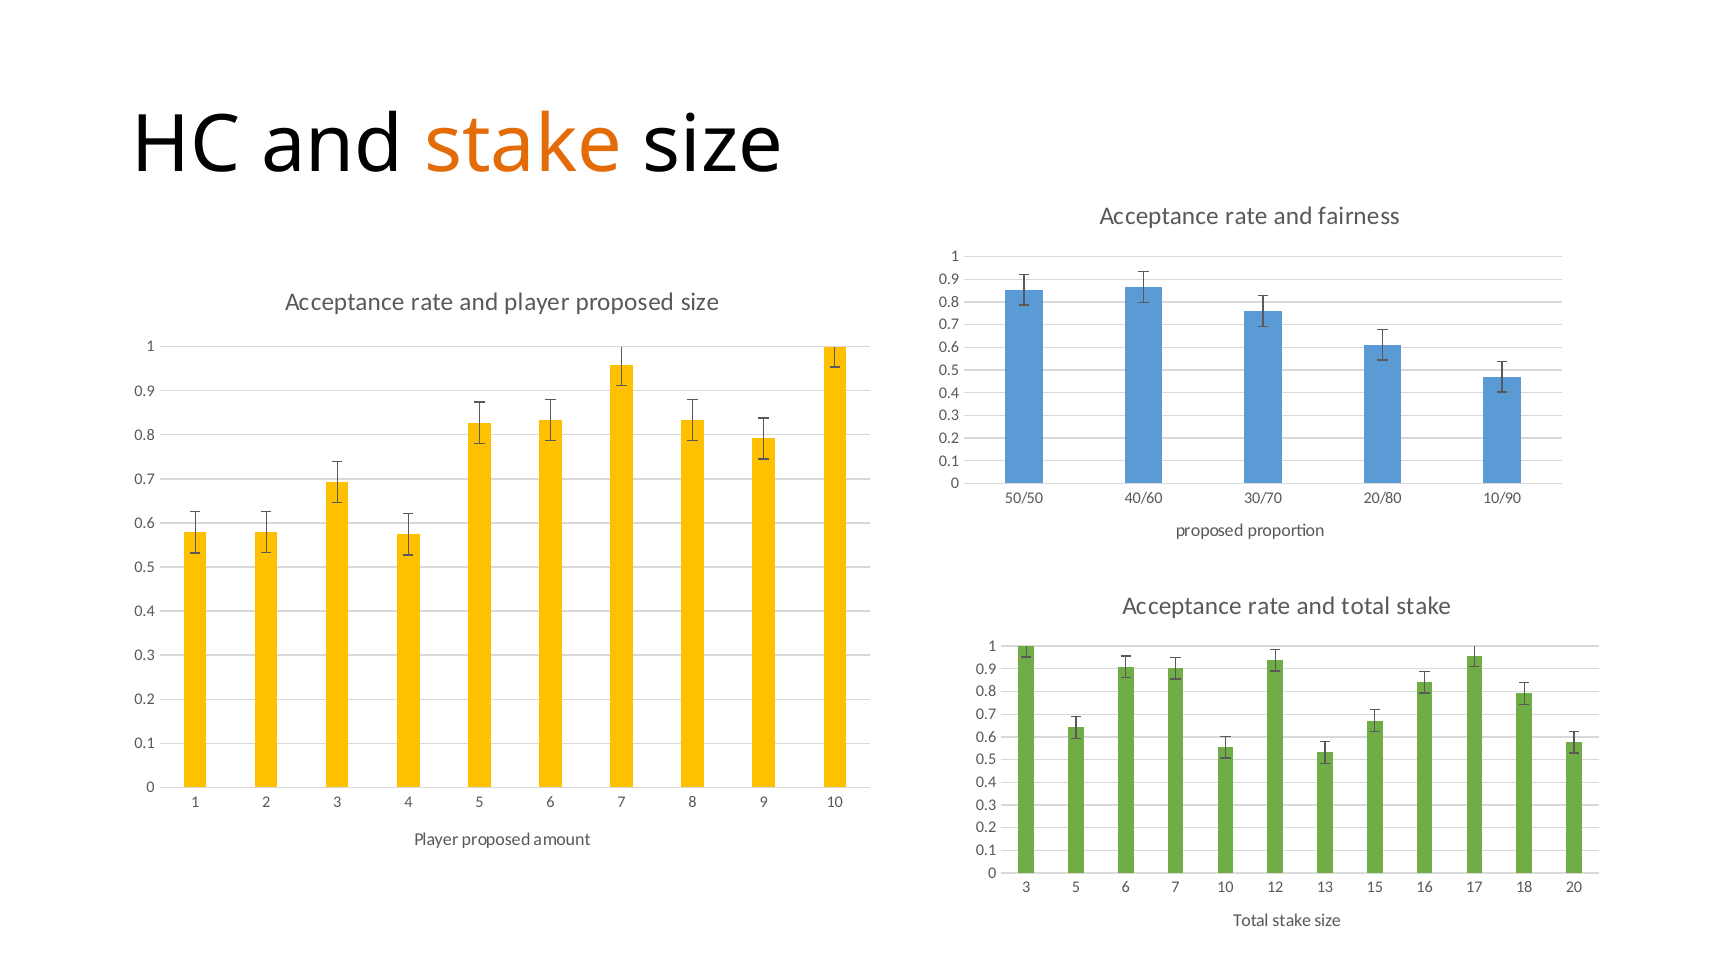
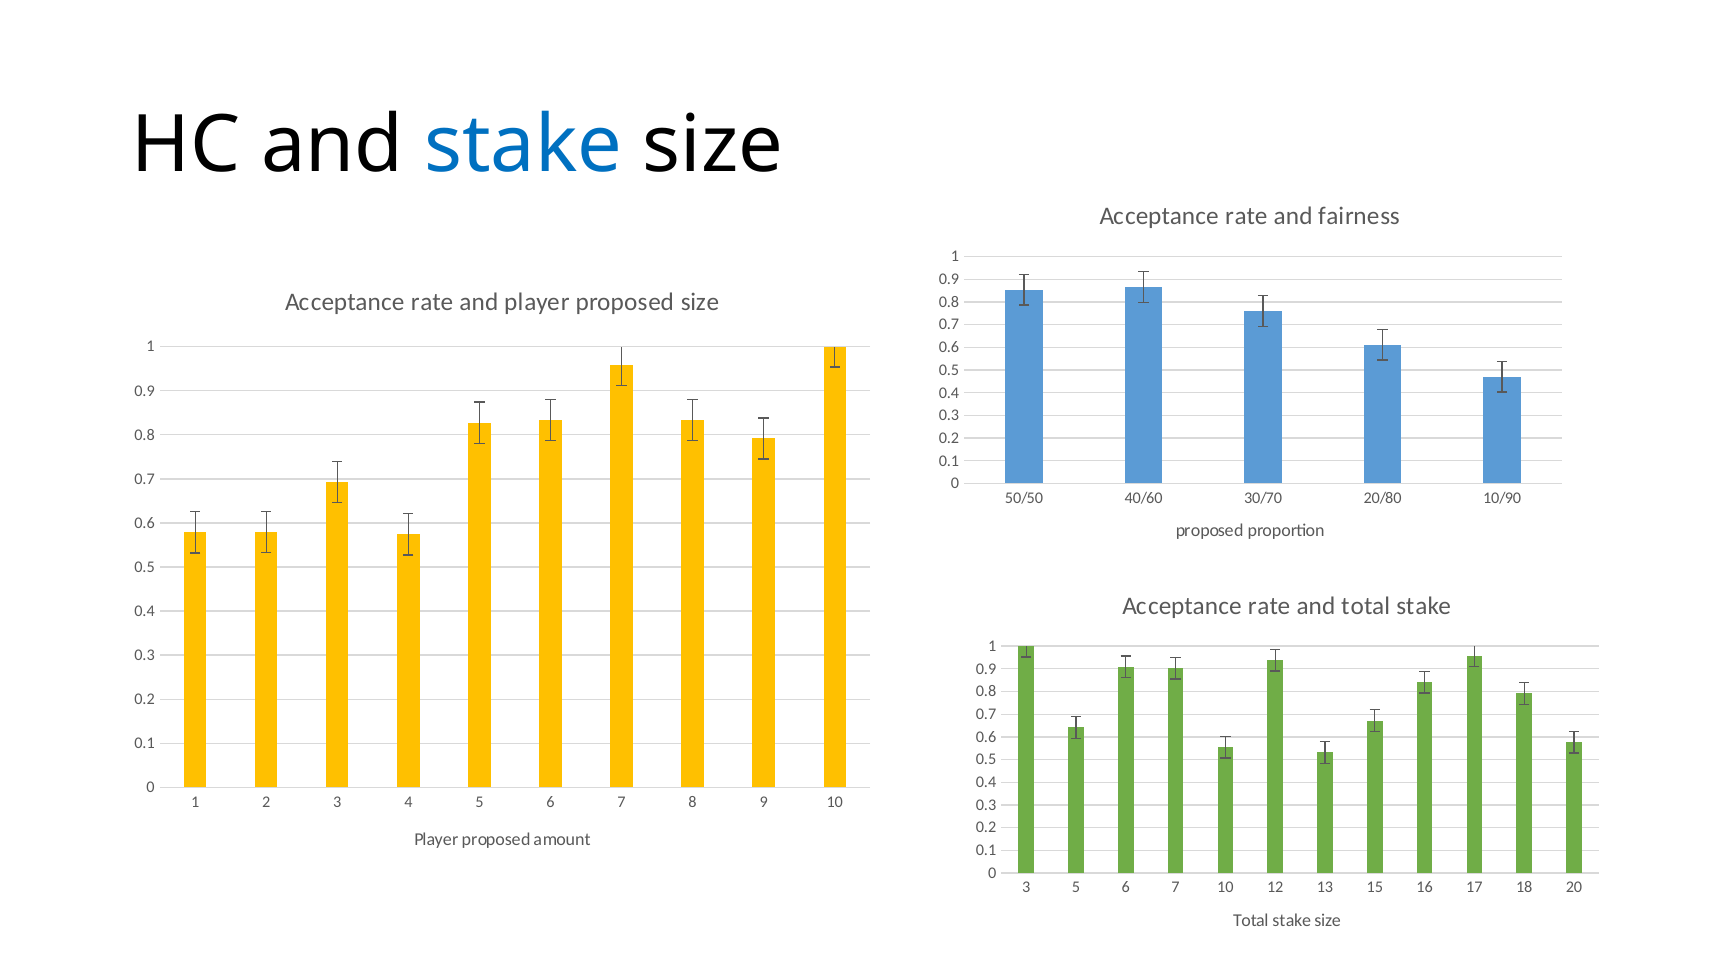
stake colour: orange -> blue (523, 145)
